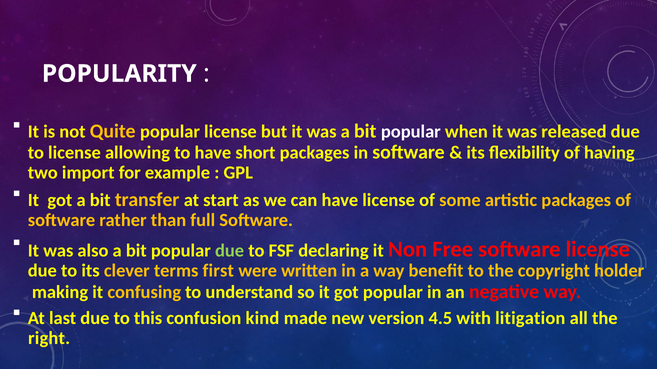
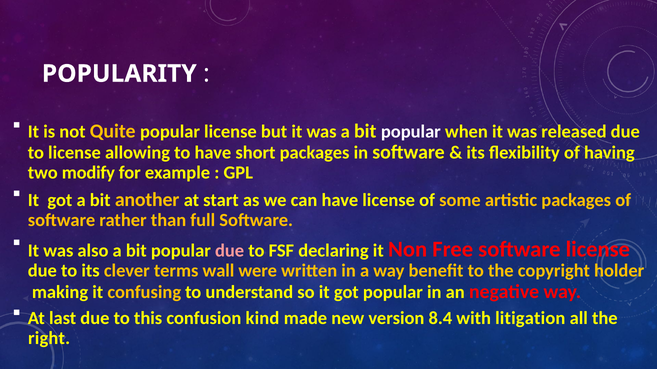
import: import -> modify (88, 173)
transfer: transfer -> another (147, 200)
due colour: light green -> pink (230, 251)
first: first -> wall (218, 271)
4.5: 4.5 -> 8.4 (440, 319)
